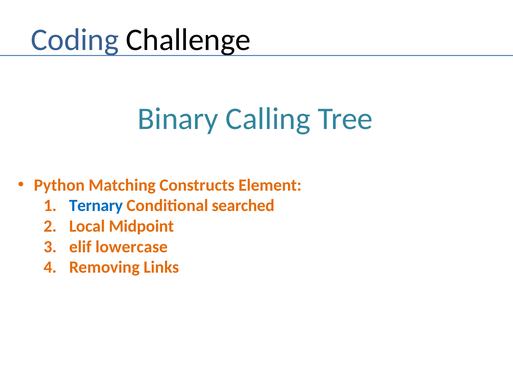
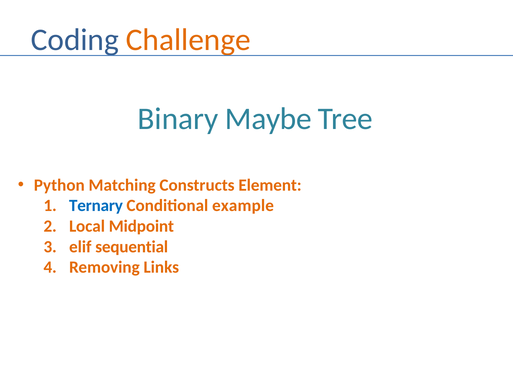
Challenge colour: black -> orange (188, 40)
Calling: Calling -> Maybe (268, 119)
searched: searched -> example (243, 205)
lowercase: lowercase -> sequential (132, 247)
